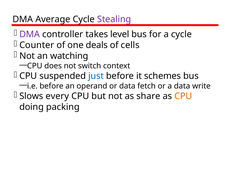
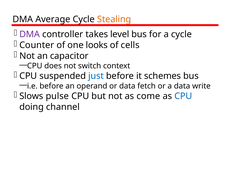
Stealing colour: purple -> orange (114, 19)
deals: deals -> looks (97, 45)
watching: watching -> capacitor (69, 56)
every: every -> pulse (57, 96)
share: share -> come (148, 96)
CPU colour: orange -> blue (183, 96)
packing: packing -> channel (63, 107)
